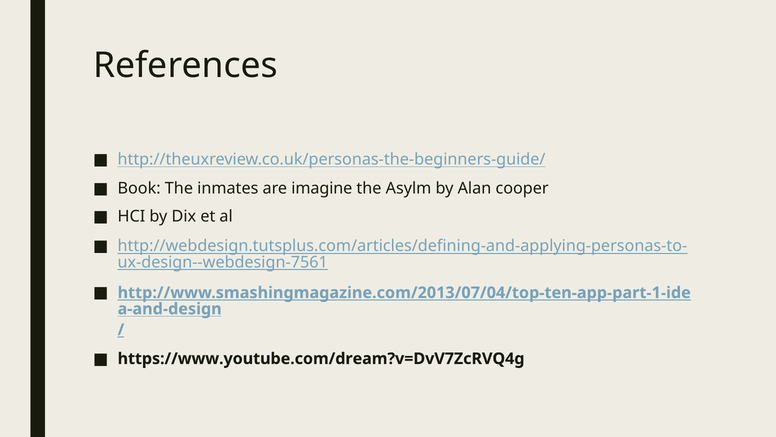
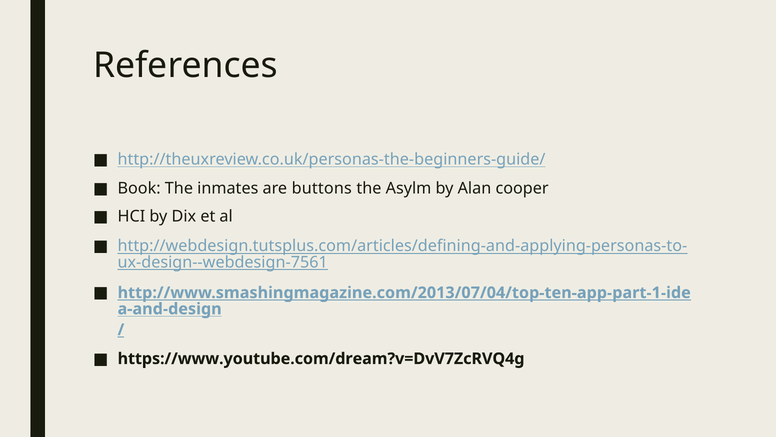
imagine: imagine -> buttons (322, 188)
